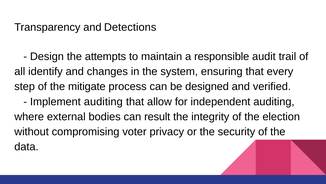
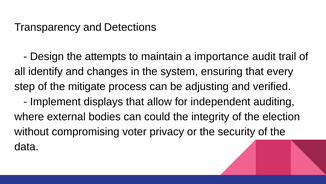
responsible: responsible -> importance (222, 56)
designed: designed -> adjusting (207, 86)
Implement auditing: auditing -> displays (103, 101)
result: result -> could (157, 116)
